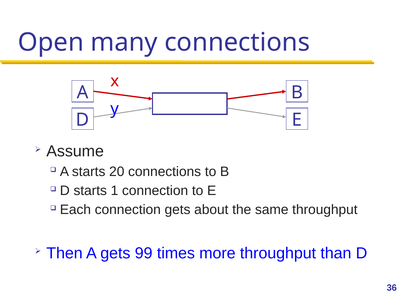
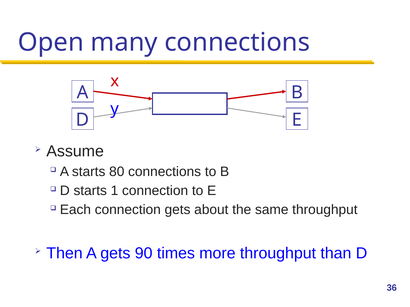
20: 20 -> 80 (117, 172)
99: 99 -> 90 (144, 254)
